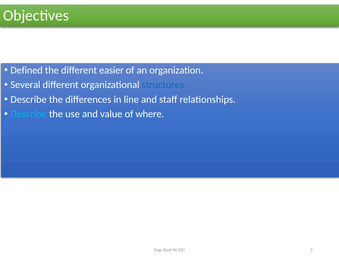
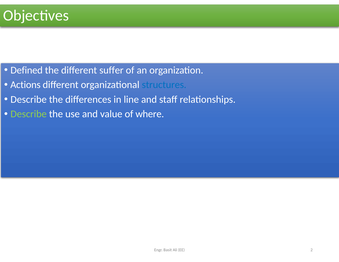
easier: easier -> suffer (111, 70)
Several: Several -> Actions (25, 85)
Describe colour: light blue -> light green (29, 114)
